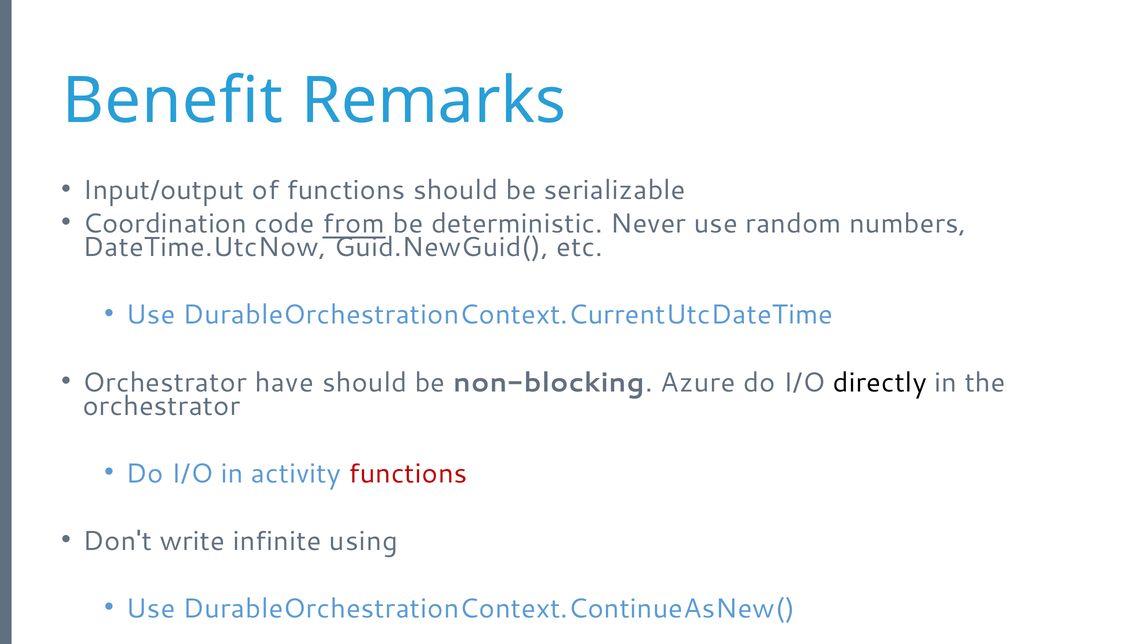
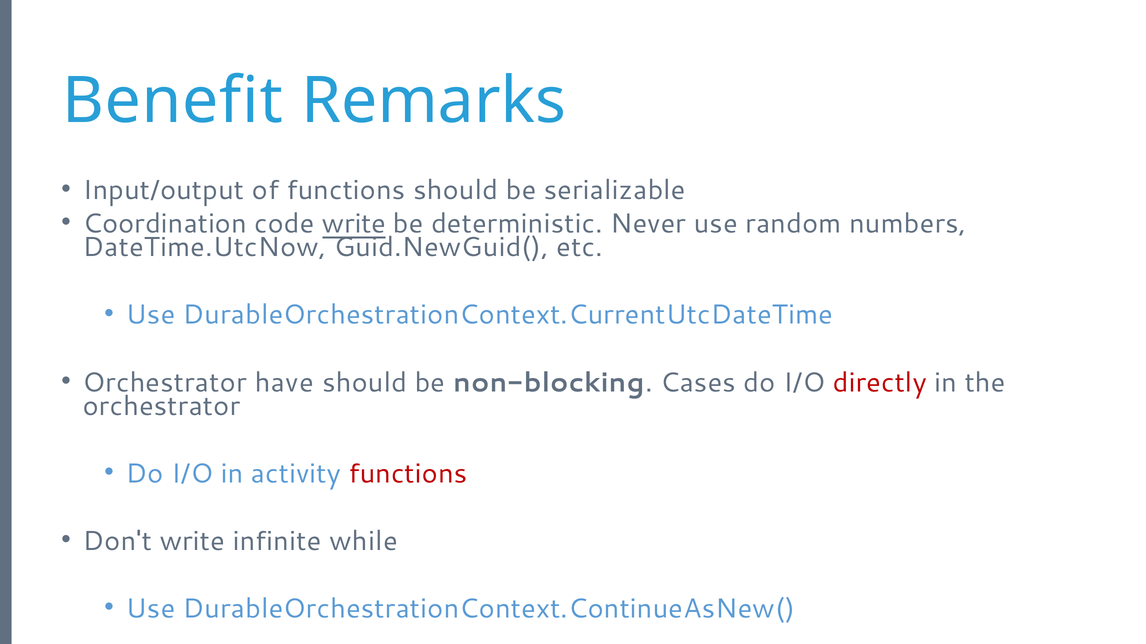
code from: from -> write (354, 224)
non-blocking Azure: Azure -> Cases (698, 383)
directly colour: black -> red (880, 383)
using: using -> while (363, 542)
